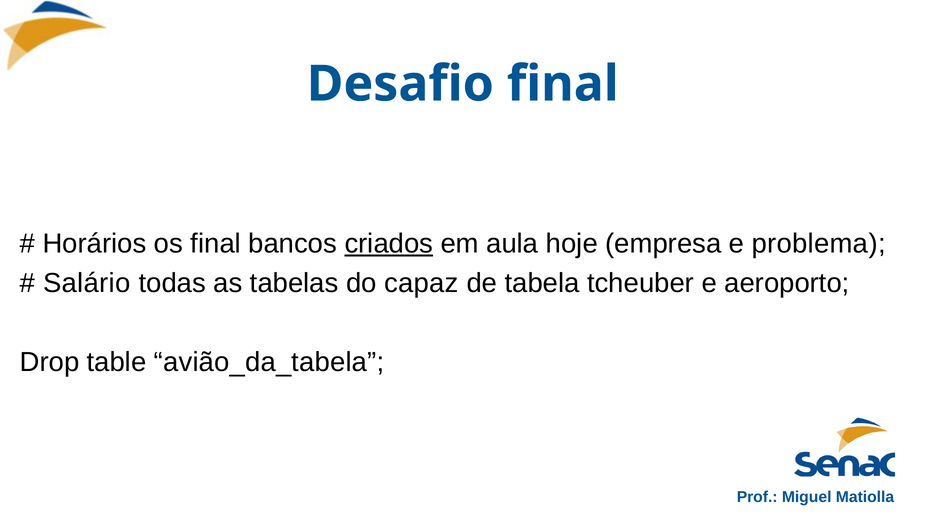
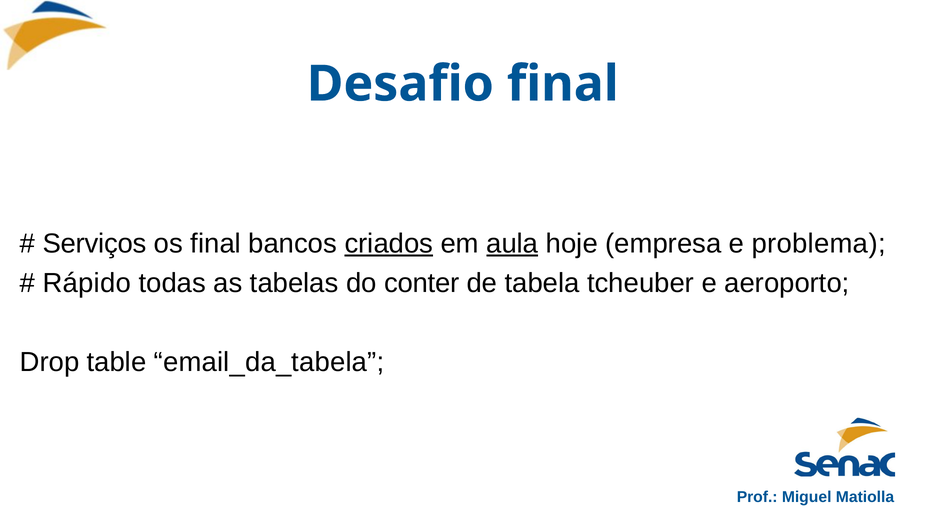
Horários: Horários -> Serviços (95, 243)
aula underline: none -> present (512, 243)
Salário: Salário -> Rápido (87, 283)
capaz: capaz -> conter (422, 283)
avião_da_tabela: avião_da_tabela -> email_da_tabela (269, 362)
